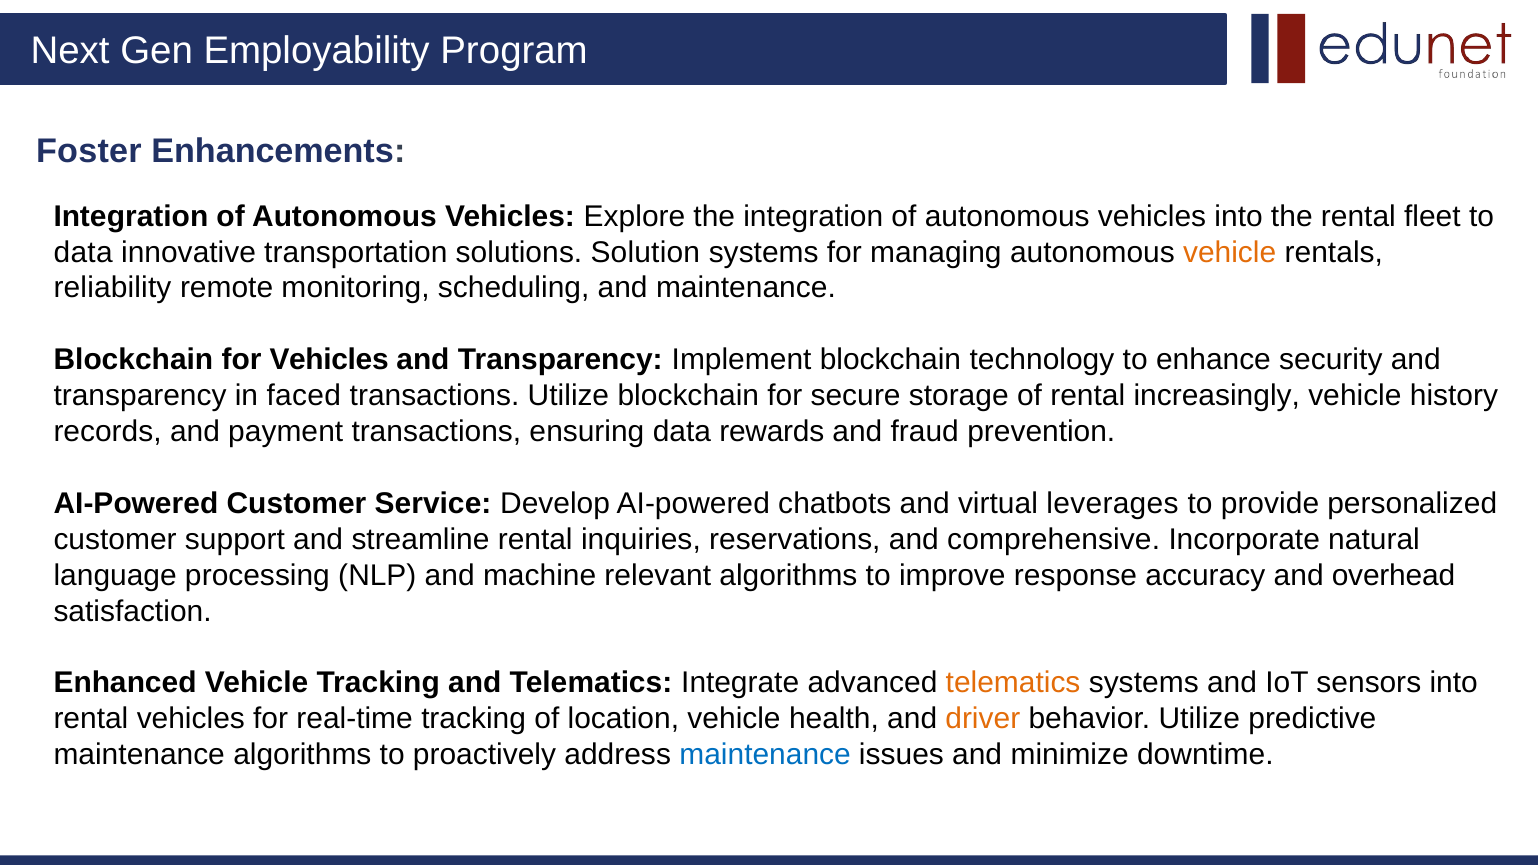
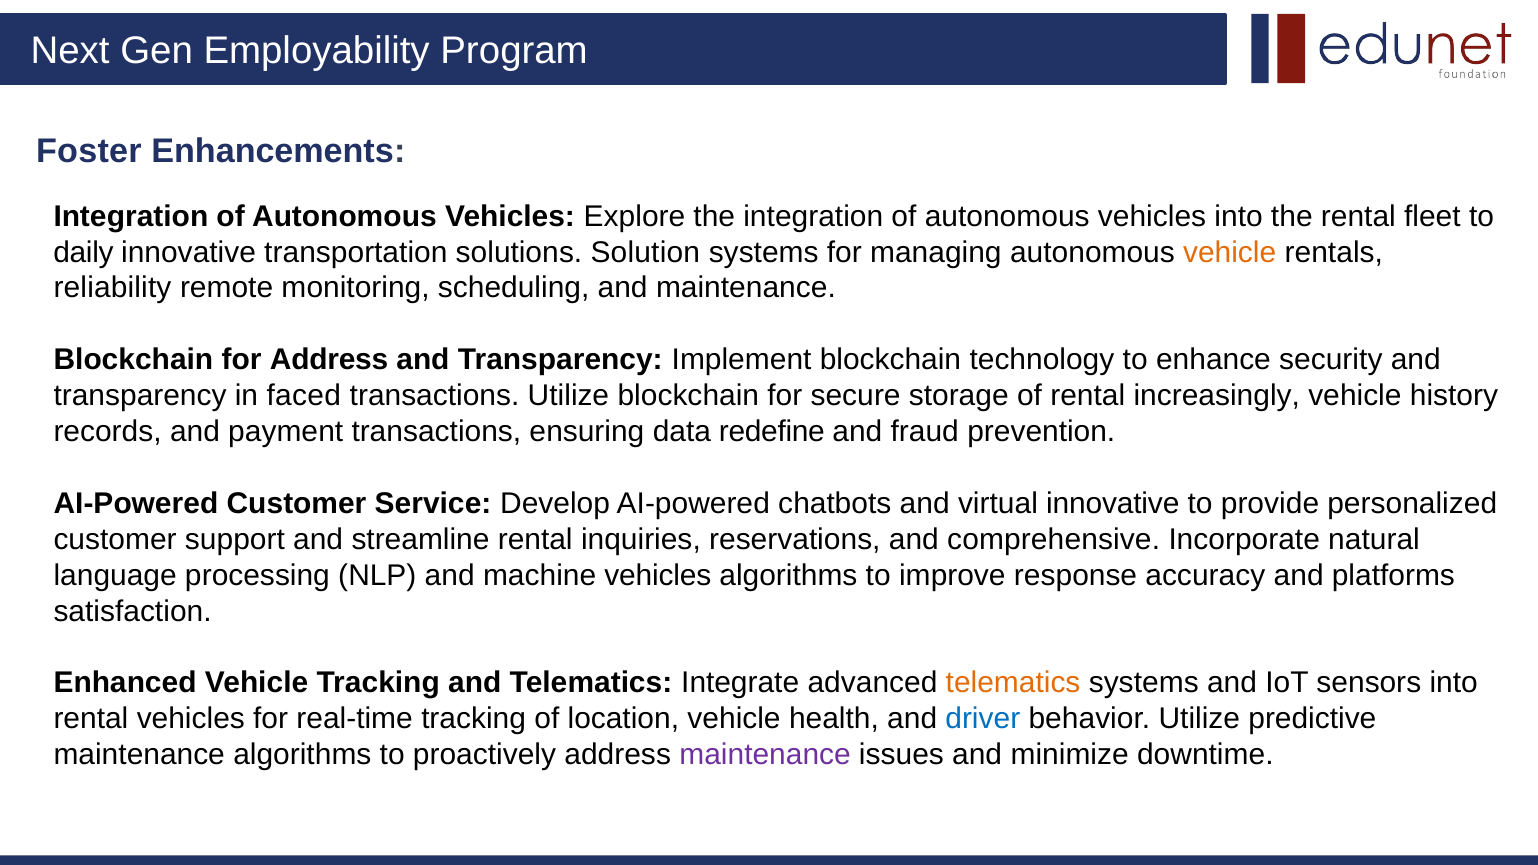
data: data -> daily (83, 252)
for Vehicles: Vehicles -> Address (329, 360)
rewards: rewards -> redefine (772, 432)
virtual leverages: leverages -> innovative (1113, 504)
machine relevant: relevant -> vehicles (658, 575)
overhead: overhead -> platforms (1393, 575)
driver colour: orange -> blue (983, 719)
maintenance colour: blue -> purple (765, 755)
